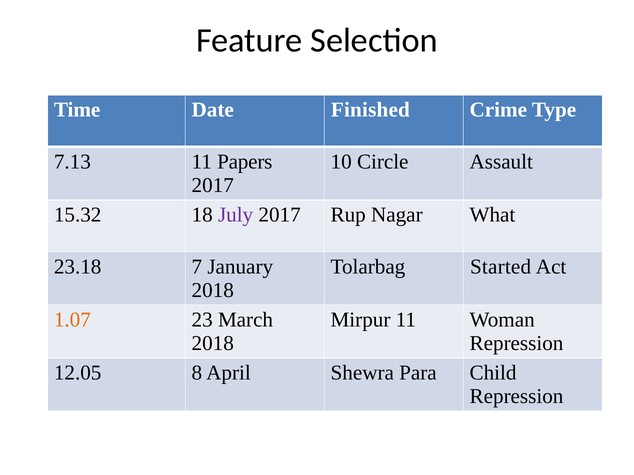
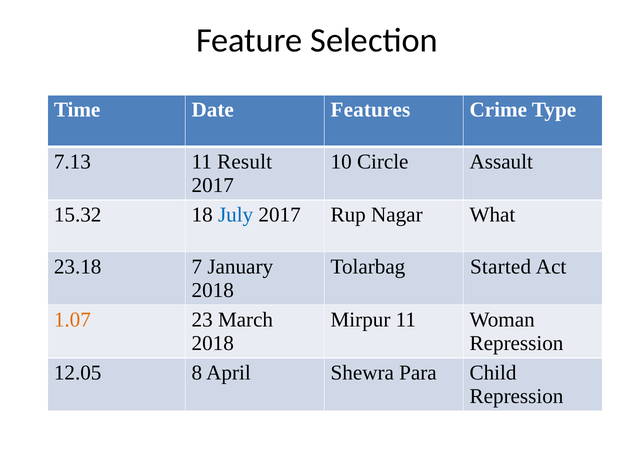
Finished: Finished -> Features (370, 110)
Papers: Papers -> Result (245, 162)
July colour: purple -> blue (236, 215)
